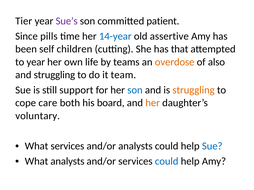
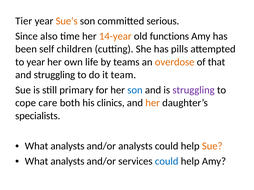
Sue’s colour: purple -> orange (67, 21)
patient: patient -> serious (163, 21)
pills: pills -> also (49, 36)
14-year colour: blue -> orange (115, 36)
assertive: assertive -> functions (169, 36)
that: that -> pills (180, 49)
also: also -> that (216, 62)
support: support -> primary (76, 90)
struggling colour: orange -> purple (194, 90)
board: board -> clinics (111, 103)
voluntary: voluntary -> specialists (38, 116)
services: services -> analysts (67, 146)
Sue colour: blue -> orange (212, 146)
